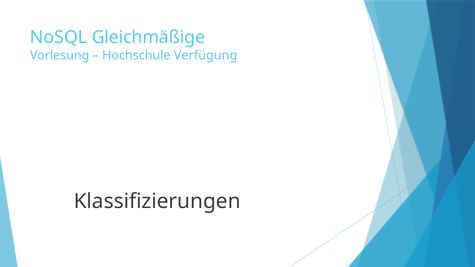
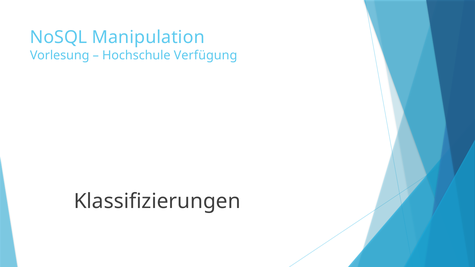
Gleichmäßige: Gleichmäßige -> Manipulation (148, 37)
